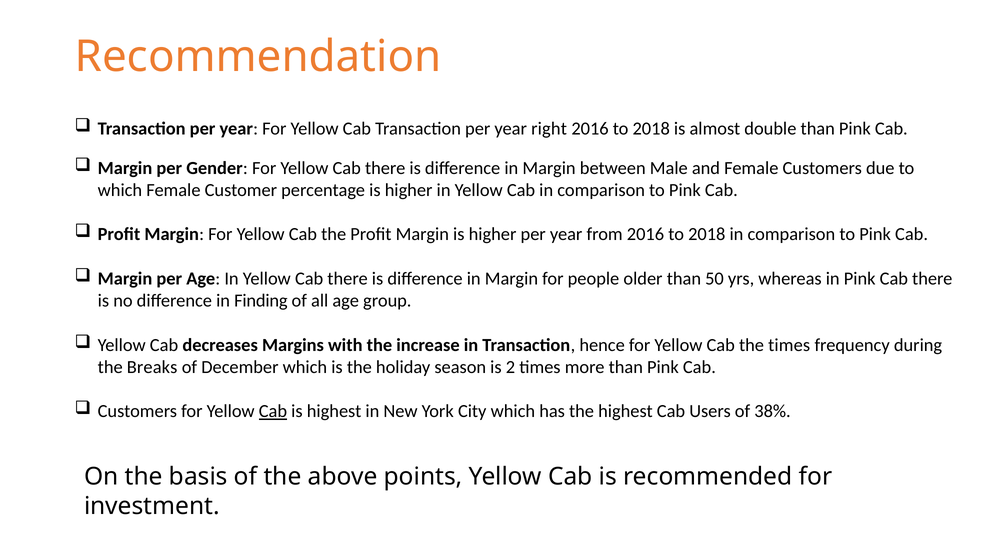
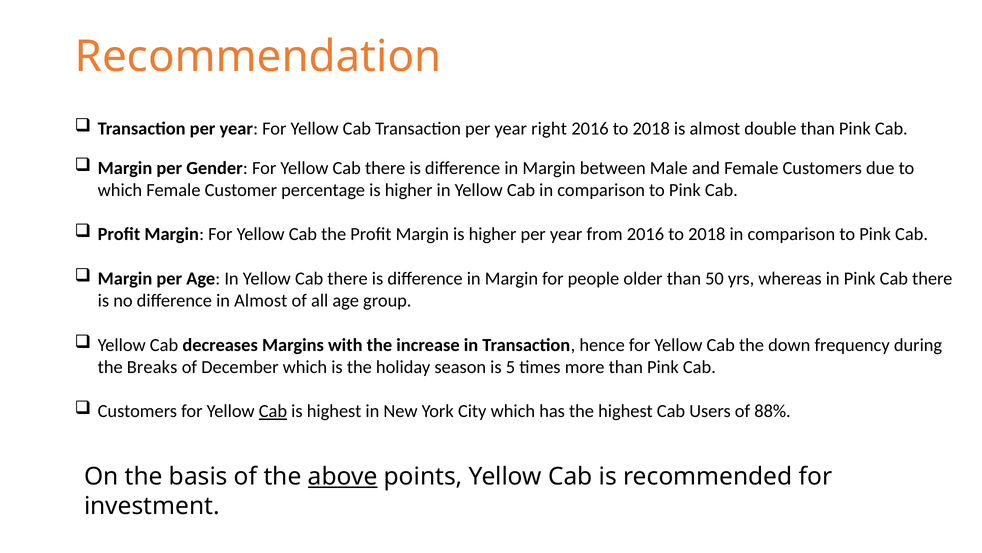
in Finding: Finding -> Almost (261, 300)
the times: times -> down (789, 345)
2: 2 -> 5 (510, 367)
38%: 38% -> 88% (773, 411)
above underline: none -> present (343, 476)
